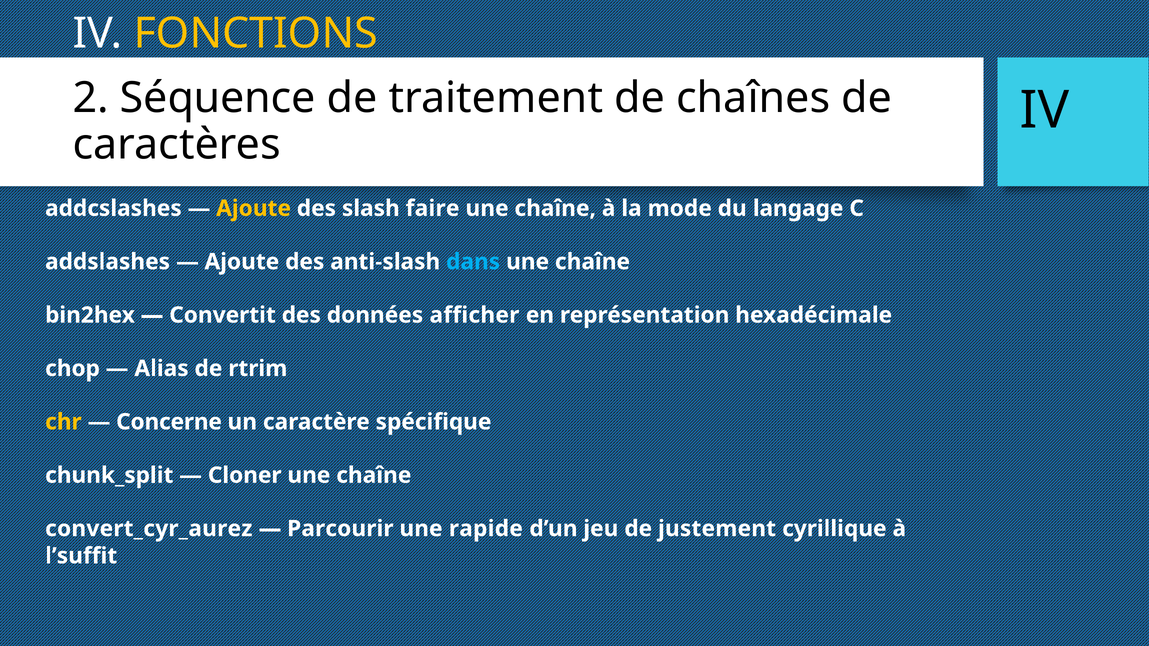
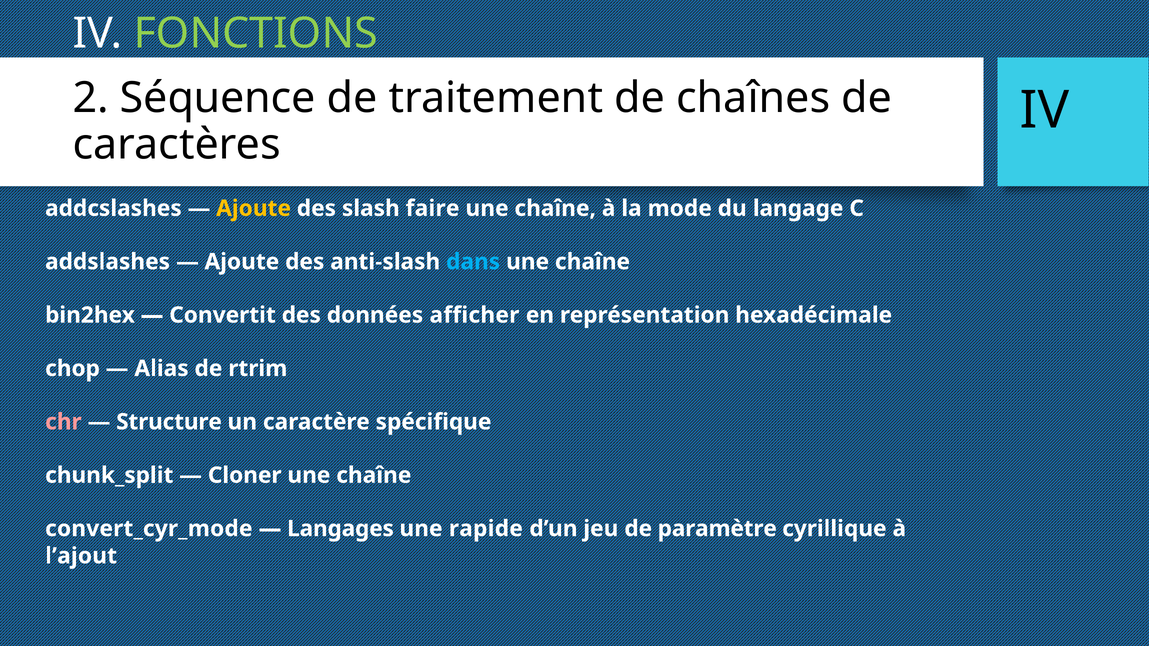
FONCTIONS colour: yellow -> light green (256, 33)
chr colour: yellow -> pink (63, 422)
Concerne: Concerne -> Structure (169, 422)
convert_cyr_aurez: convert_cyr_aurez -> convert_cyr_mode (149, 529)
Parcourir: Parcourir -> Langages (341, 529)
justement: justement -> paramètre (717, 529)
l’suffit: l’suffit -> l’ajout (81, 556)
